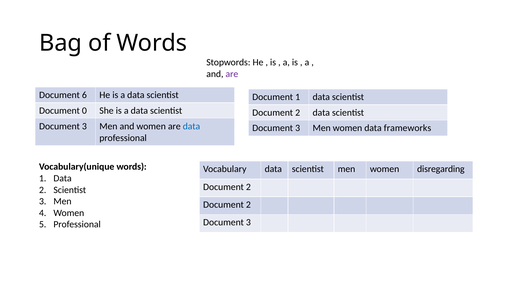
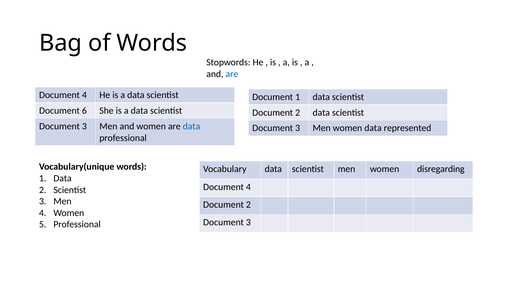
are colour: purple -> blue (232, 74)
6: 6 -> 4 (84, 95)
0: 0 -> 6 (84, 111)
frameworks: frameworks -> represented (408, 128)
2: 2 -> 4 (248, 187)
